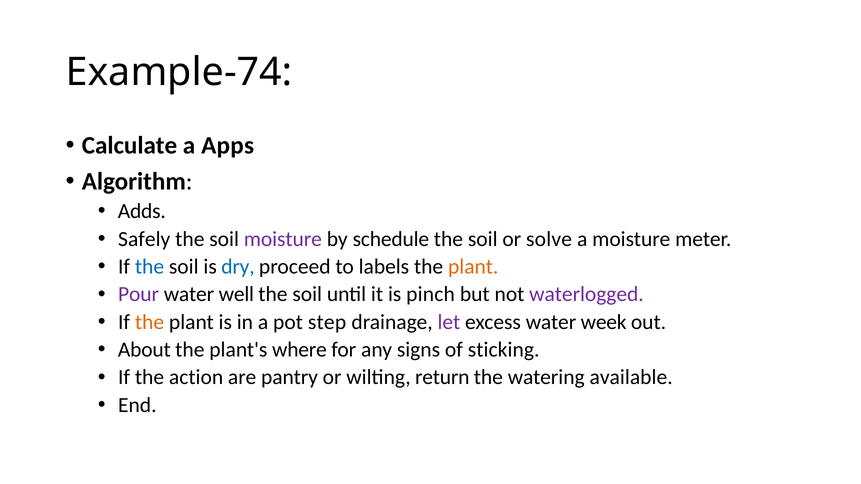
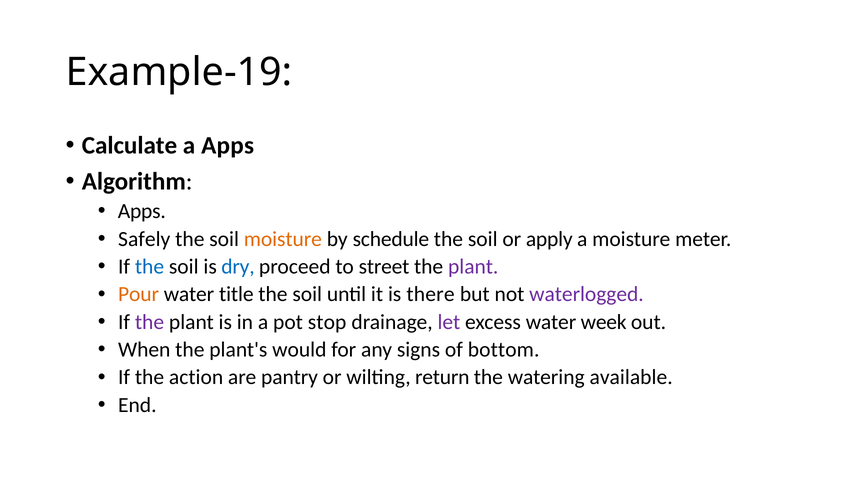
Example-74: Example-74 -> Example-19 (179, 72)
Adds: Adds -> Apps (142, 211)
moisture colour: purple -> orange (283, 239)
solve: solve -> apply (549, 239)
labels: labels -> street (384, 267)
plant colour: orange -> purple (473, 267)
Pour colour: purple -> orange (139, 294)
well: well -> title (236, 294)
pinch: pinch -> there (431, 294)
the colour: orange -> purple (149, 322)
step: step -> stop (327, 322)
About: About -> When (144, 350)
where: where -> would (299, 350)
sticking: sticking -> bottom (504, 350)
